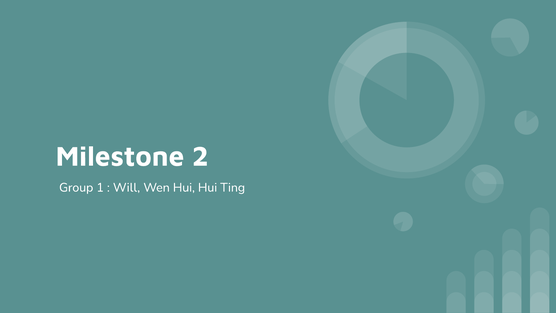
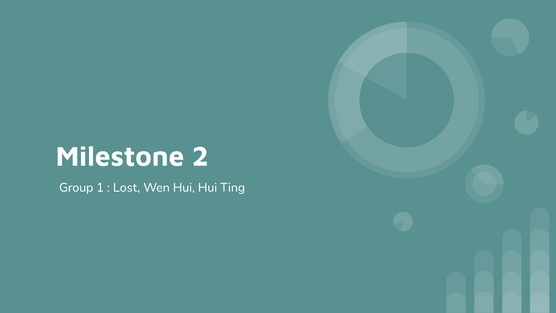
Will: Will -> Lost (127, 187)
